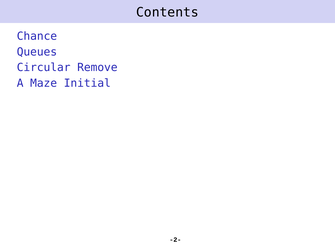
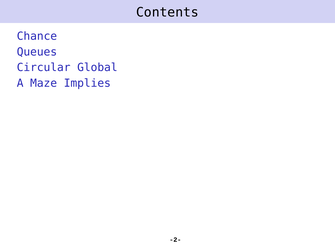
Remove: Remove -> Global (97, 68)
Initial: Initial -> Implies (87, 83)
